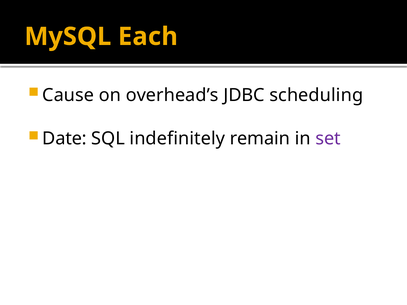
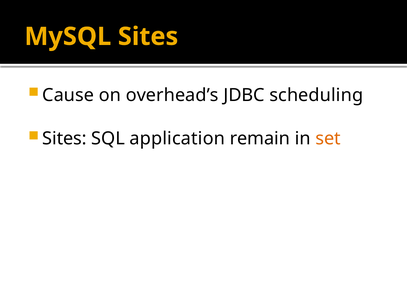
MySQL Each: Each -> Sites (148, 37)
Date: Date -> Sites (65, 139)
indefinitely: indefinitely -> application (177, 139)
set colour: purple -> orange (328, 139)
